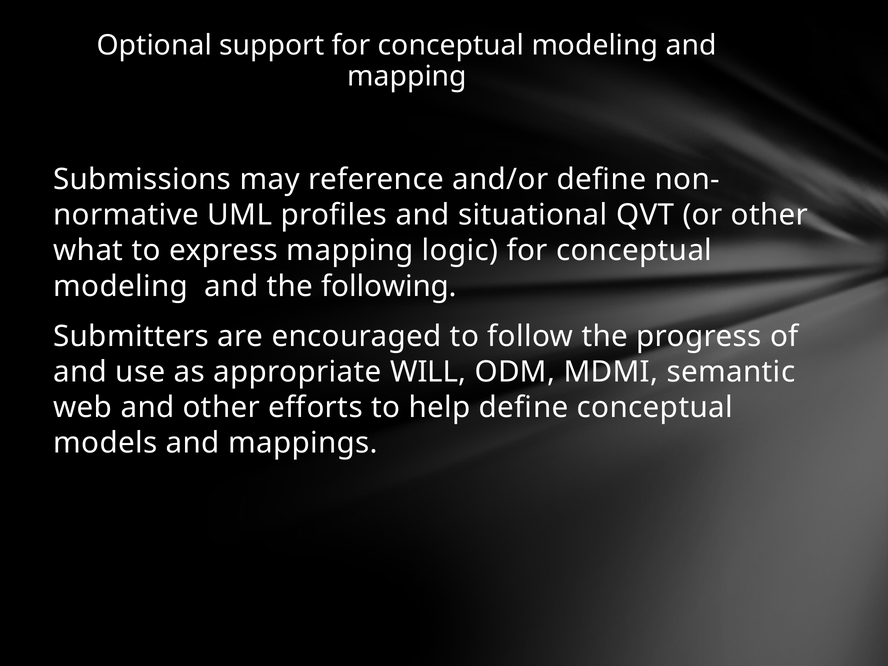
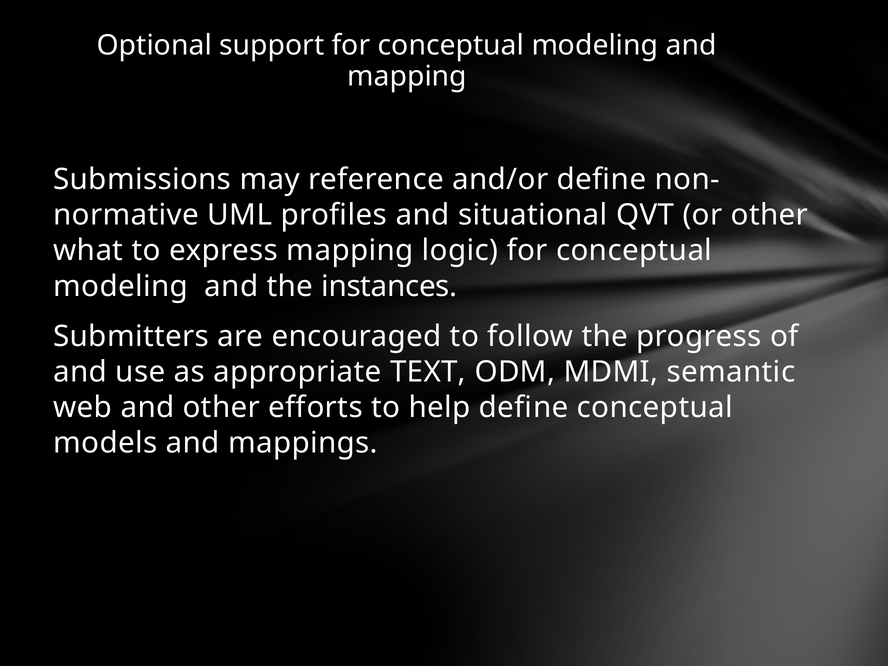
following: following -> instances (389, 286)
WILL: WILL -> TEXT (428, 372)
